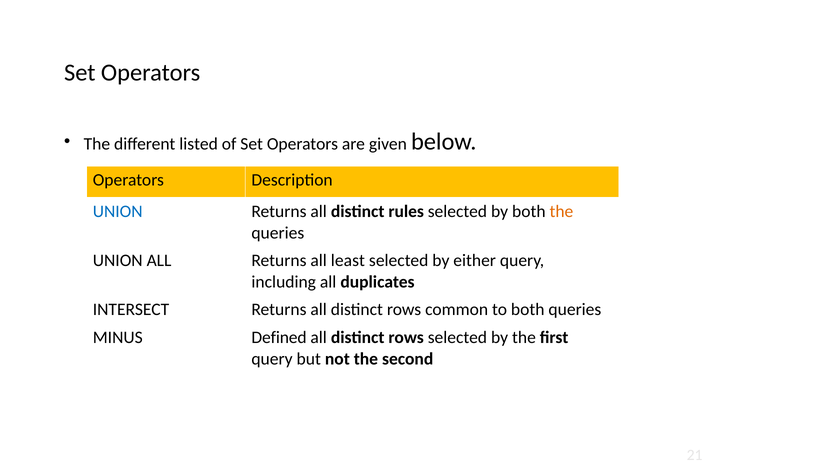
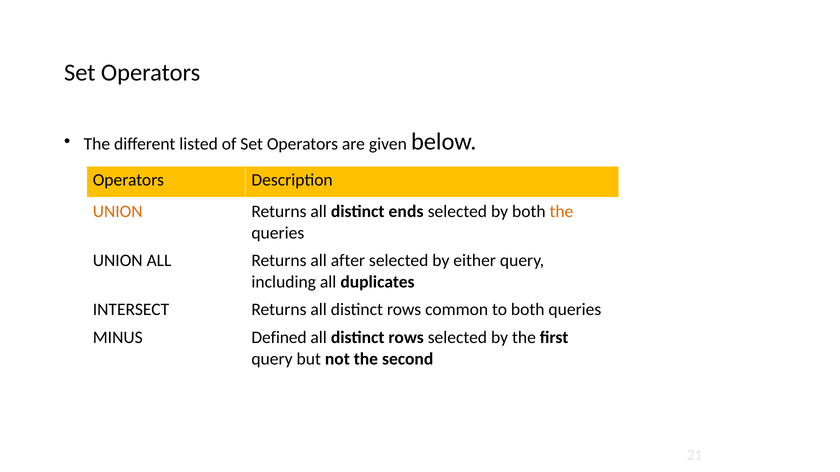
UNION colour: blue -> orange (118, 212)
rules: rules -> ends (406, 212)
least: least -> after (348, 261)
